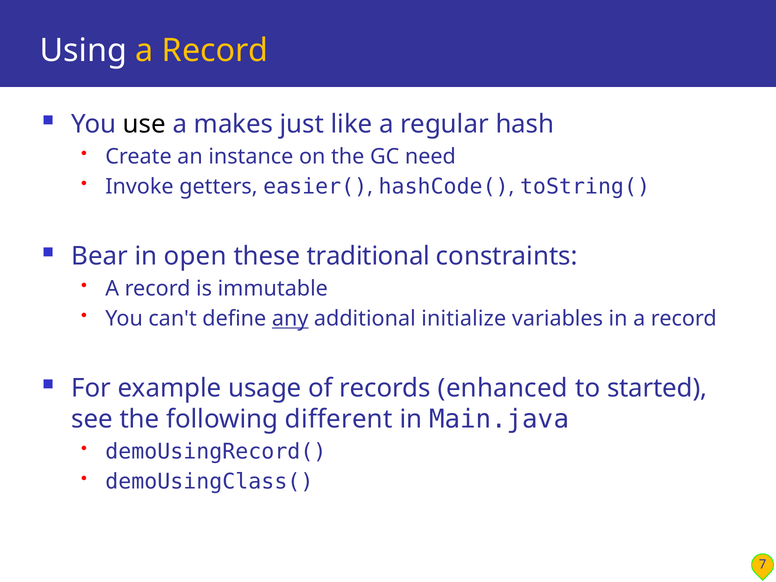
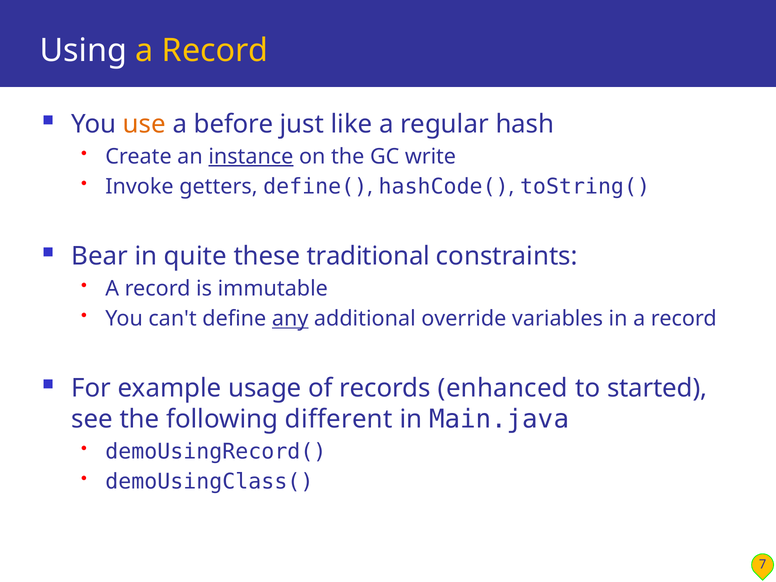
use colour: black -> orange (144, 124)
makes: makes -> before (234, 124)
instance underline: none -> present (251, 157)
need: need -> write (430, 157)
easier(: easier( -> define( (315, 187)
open: open -> quite (195, 256)
initialize: initialize -> override (464, 319)
